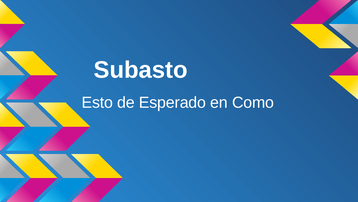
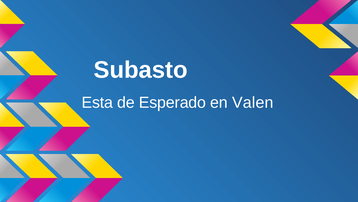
Esto: Esto -> Esta (97, 102)
Como: Como -> Valen (253, 102)
